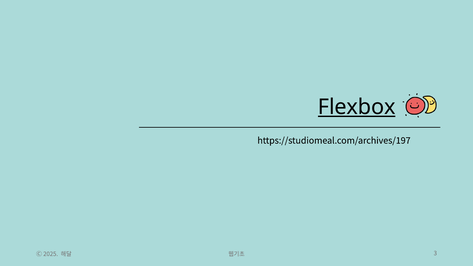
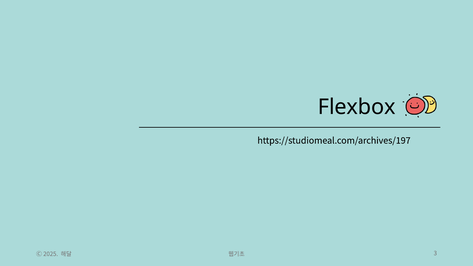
Flexbox underline: present -> none (357, 107)
